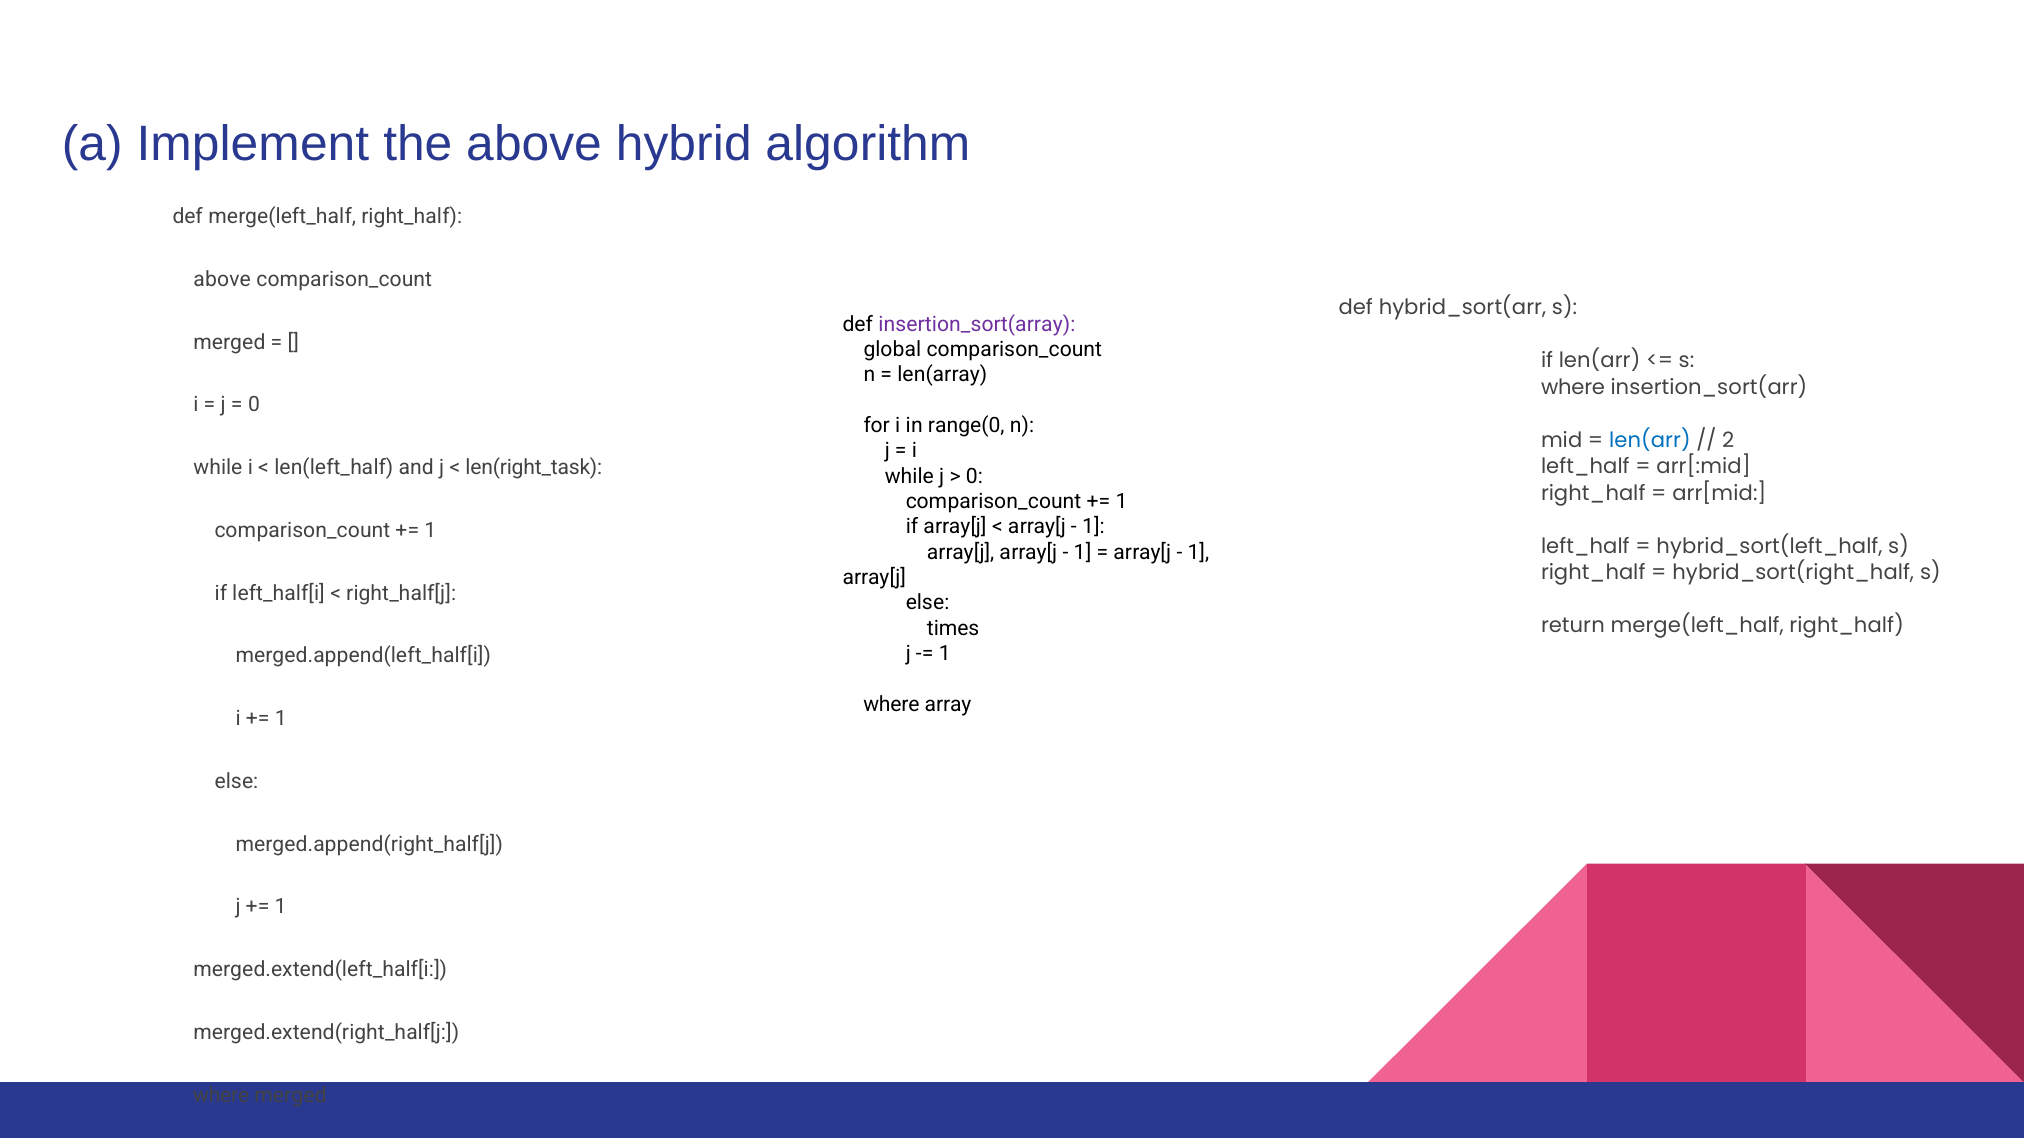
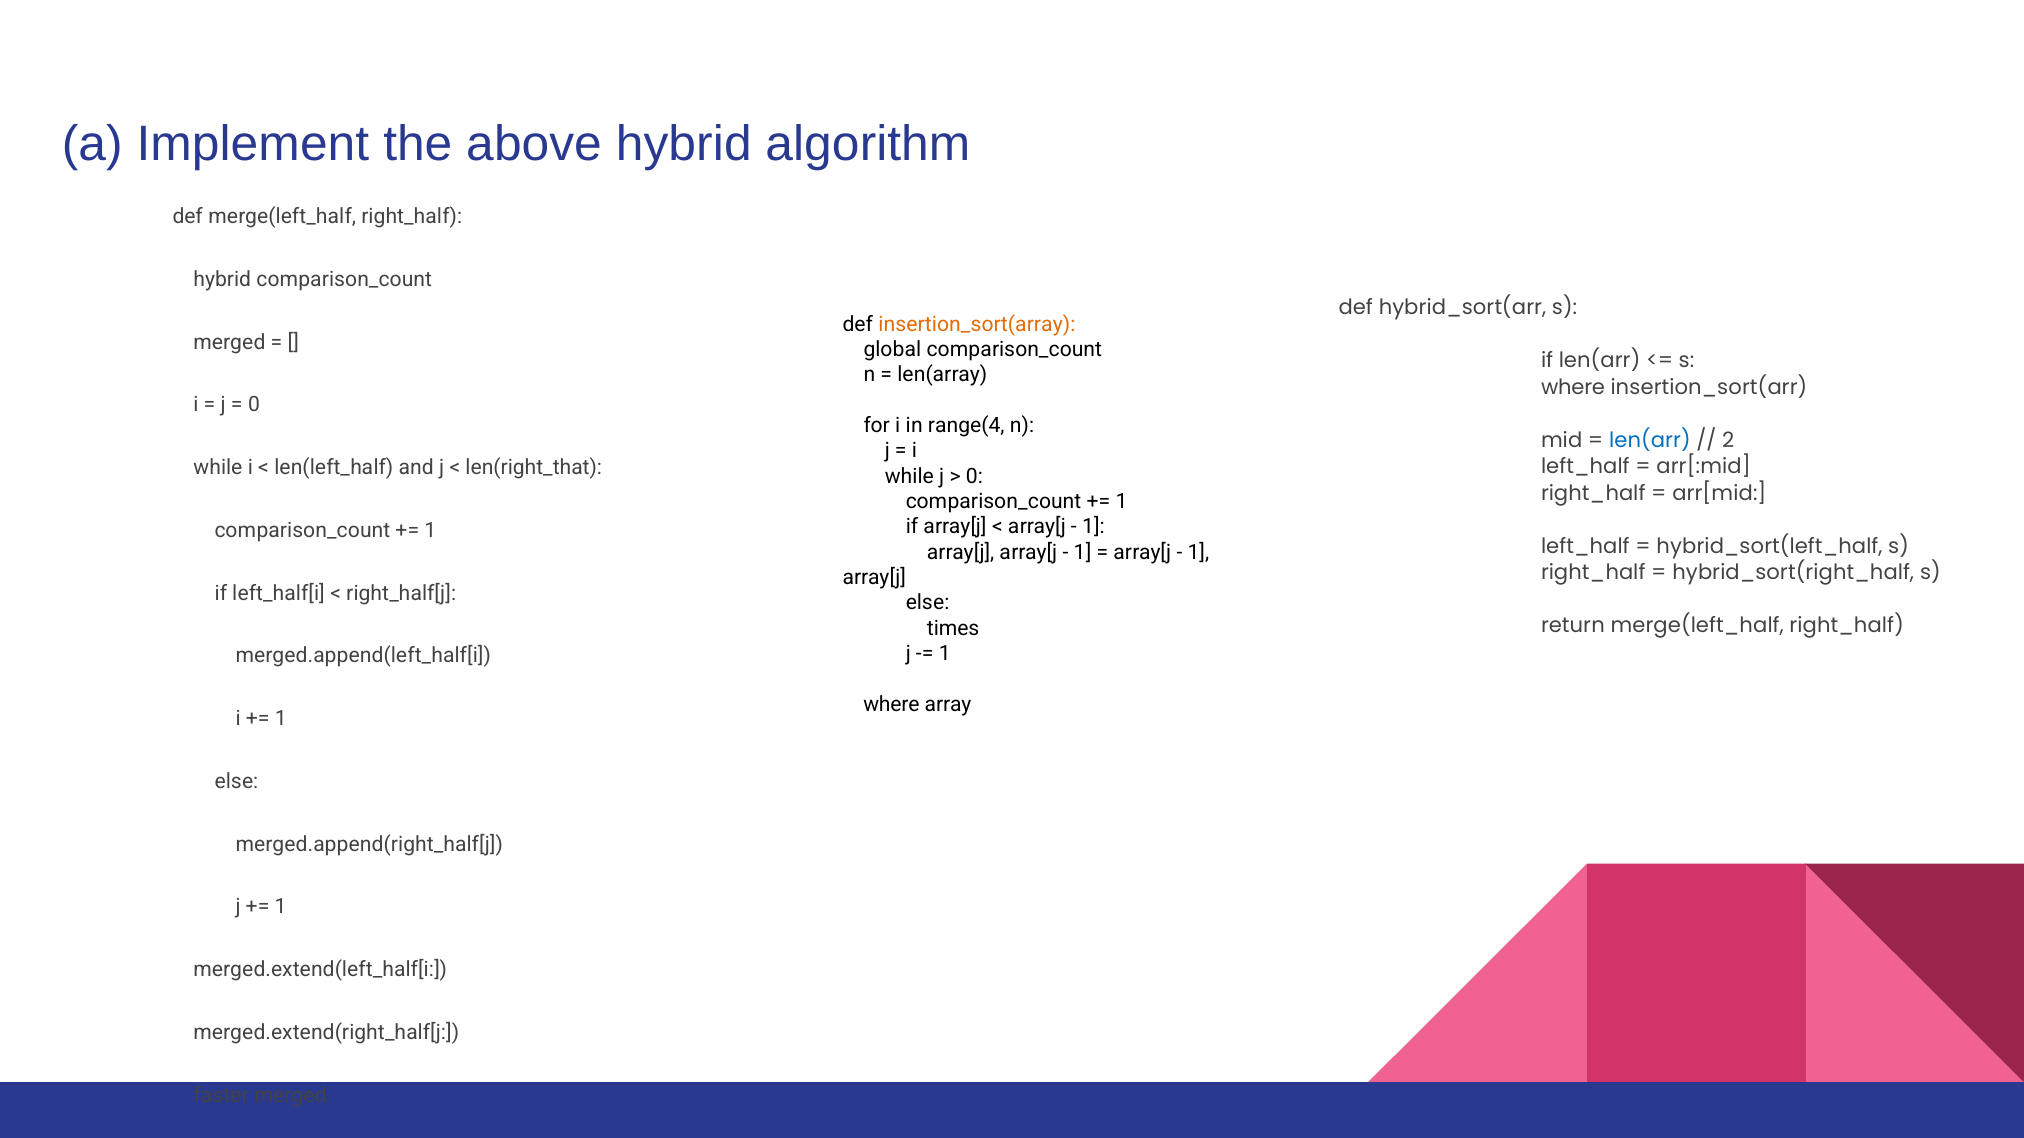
above: above -> hybrid (222, 279)
insertion_sort(array colour: purple -> orange (977, 325)
range(0: range(0 -> range(4 (966, 426)
len(right_task: len(right_task -> len(right_that (534, 468)
where: where -> faster (221, 1096)
